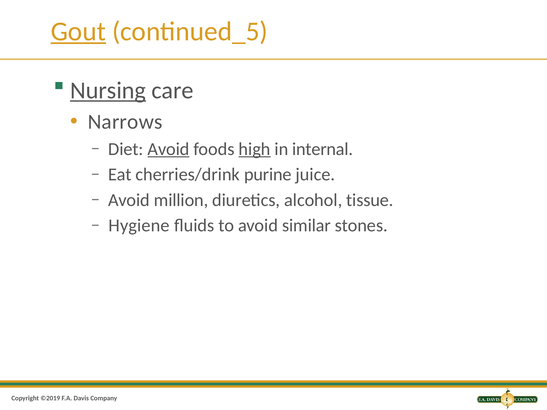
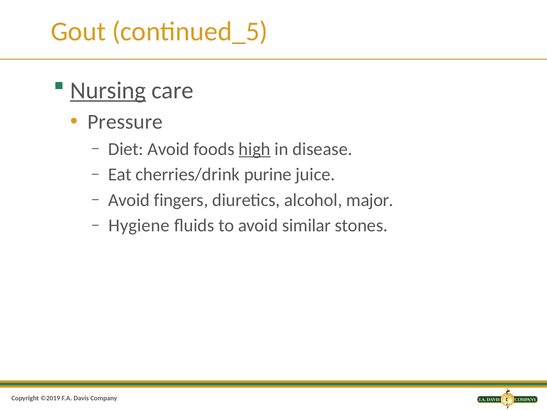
Gout underline: present -> none (78, 32)
Narrows: Narrows -> Pressure (125, 122)
Avoid underline: present -> none (168, 149)
internal: internal -> disease (322, 149)
million: million -> fingers (181, 200)
tissue: tissue -> major (370, 200)
